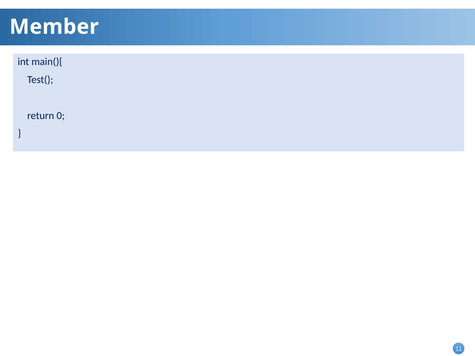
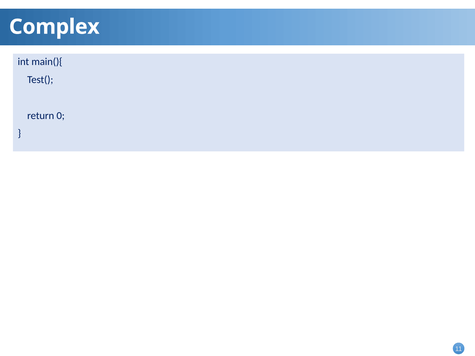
Member: Member -> Complex (54, 27)
